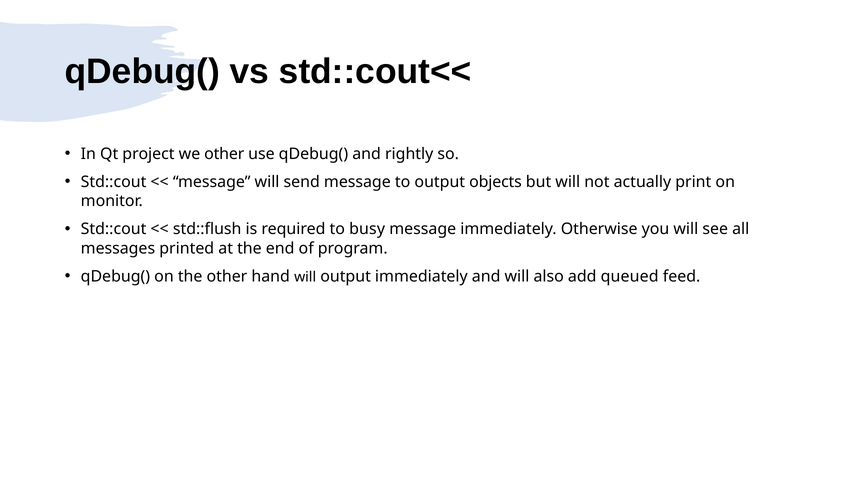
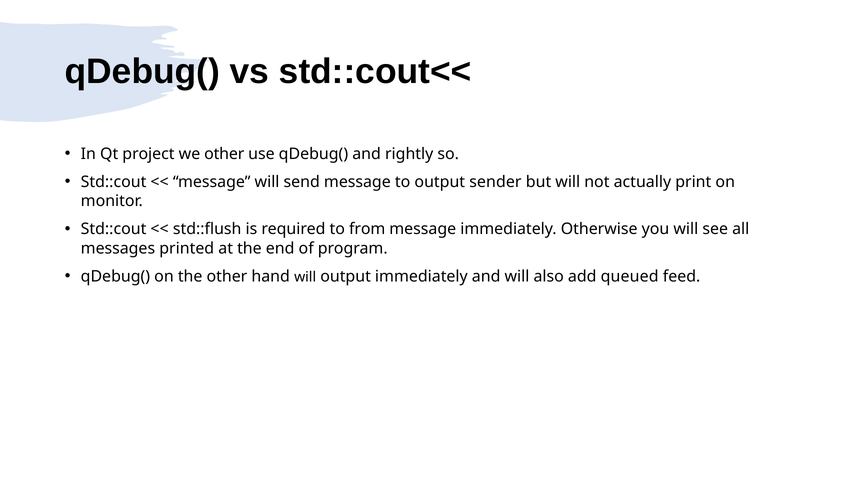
objects: objects -> sender (495, 182)
busy: busy -> from (367, 229)
